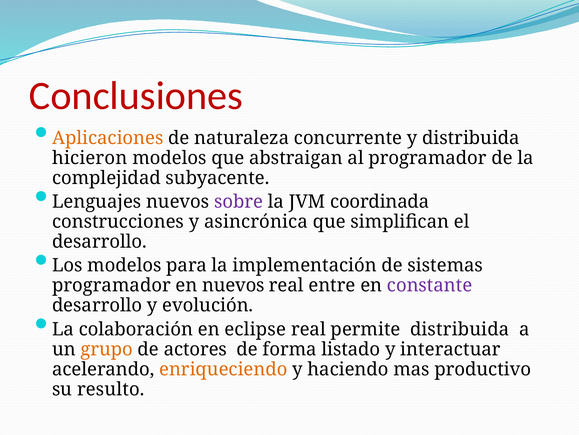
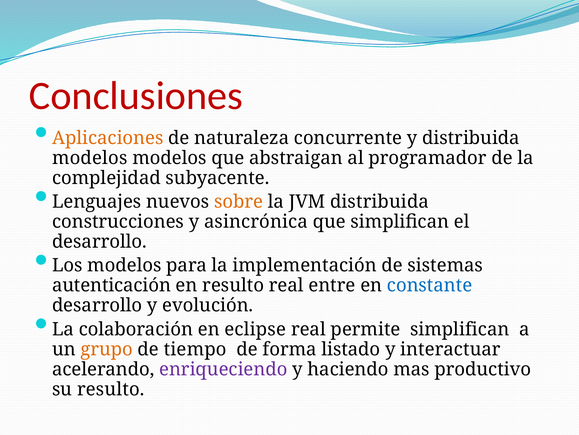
hicieron: hicieron -> modelos (90, 158)
sobre colour: purple -> orange (239, 201)
JVM coordinada: coordinada -> distribuida (379, 201)
programador: programador -> autenticación (111, 285)
en nuevos: nuevos -> resulto (233, 285)
constante colour: purple -> blue (430, 285)
permite distribuida: distribuida -> simplifican (460, 329)
actores: actores -> tiempo (195, 349)
enriqueciendo colour: orange -> purple (223, 369)
